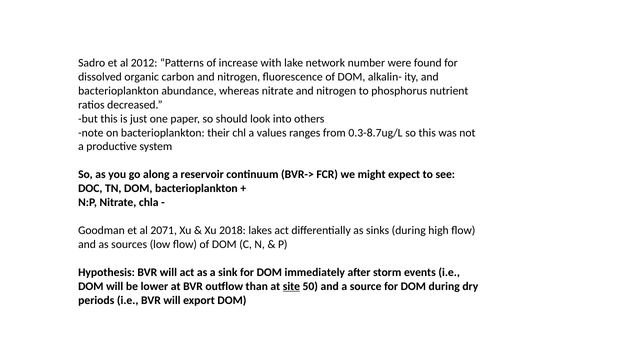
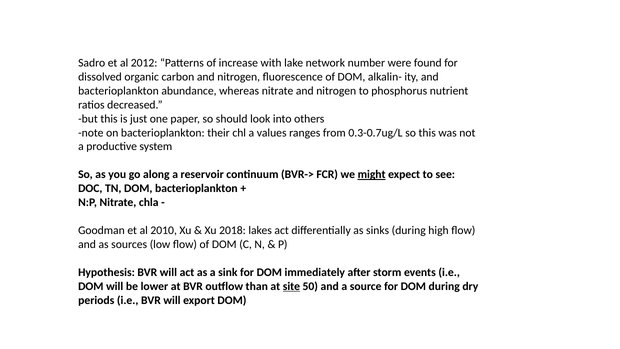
0.3-8.7ug/L: 0.3-8.7ug/L -> 0.3-0.7ug/L (376, 133)
might underline: none -> present (372, 174)
2071: 2071 -> 2010 (164, 230)
